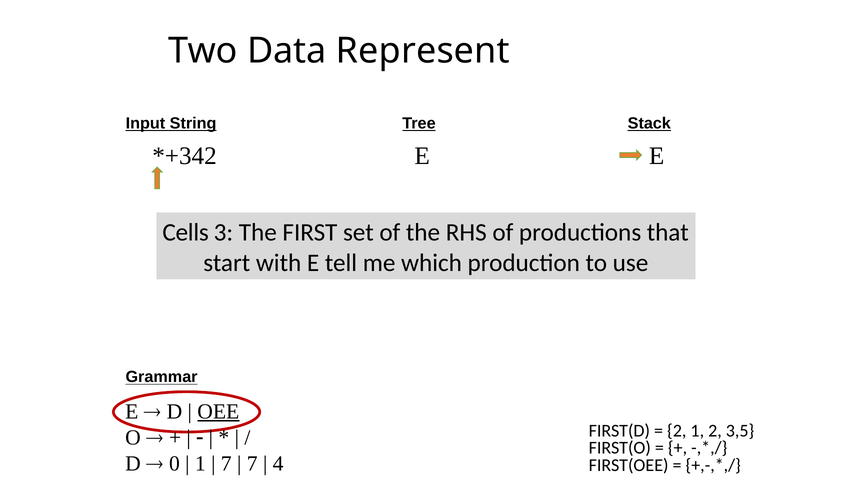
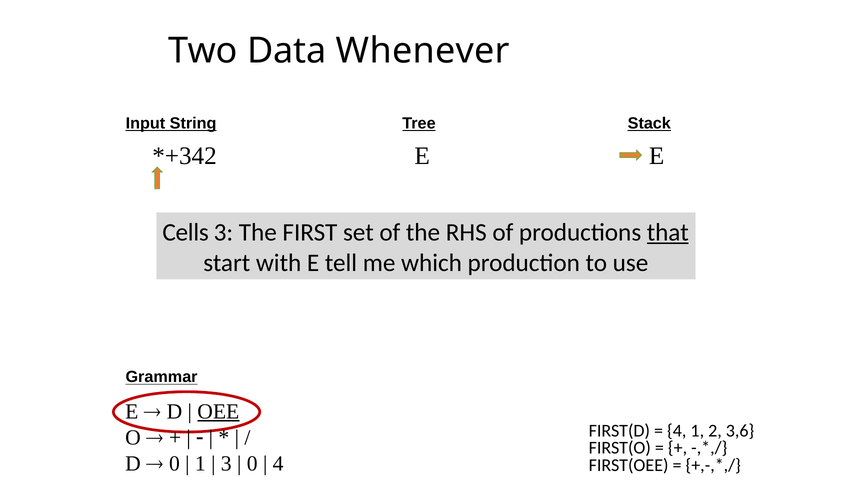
Represent: Represent -> Whenever (423, 51)
that underline: none -> present (668, 232)
2: 2 -> 4 (677, 431)
3,5: 3,5 -> 3,6 (740, 431)
7: 7 -> 3 (226, 463)
7: 7 -> 0 (252, 463)
